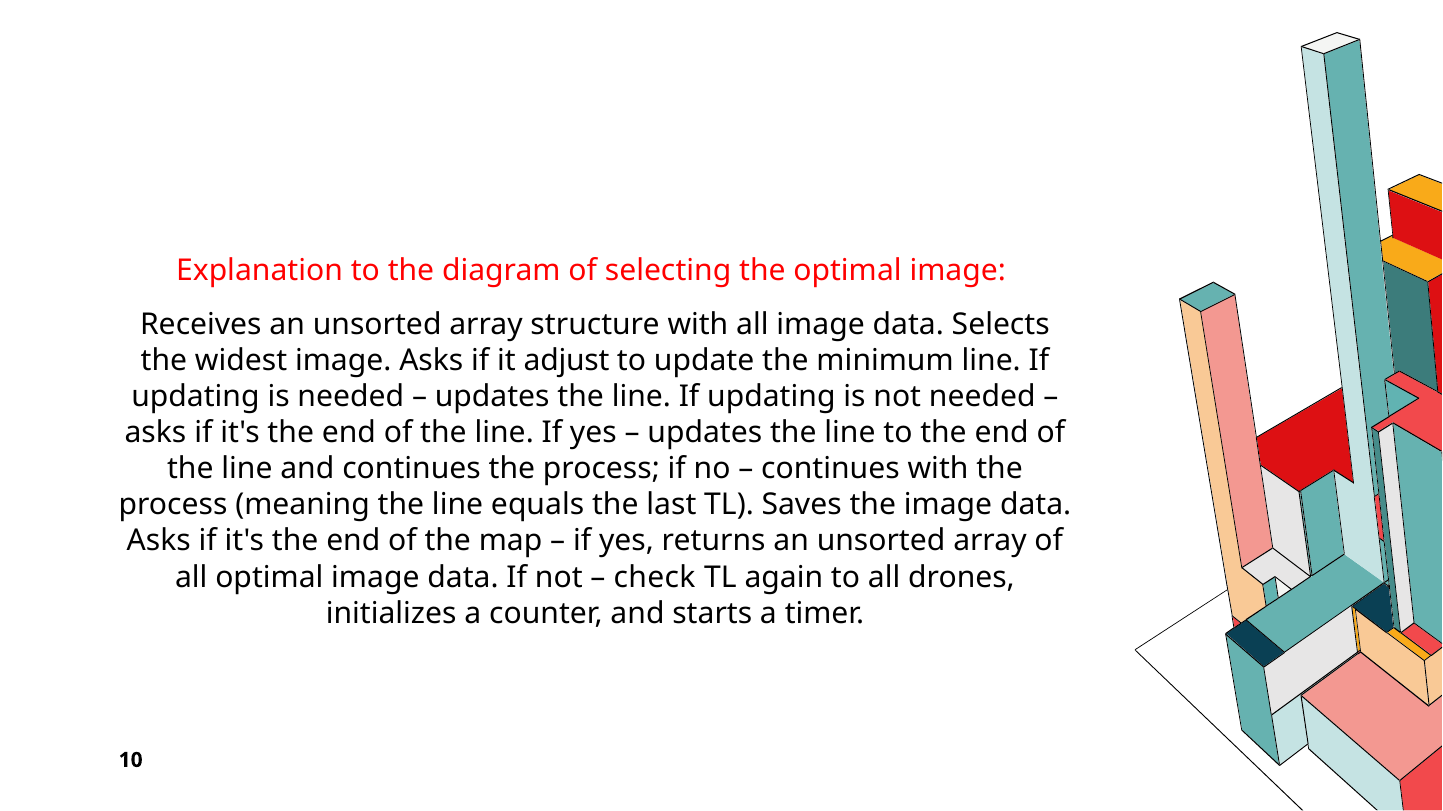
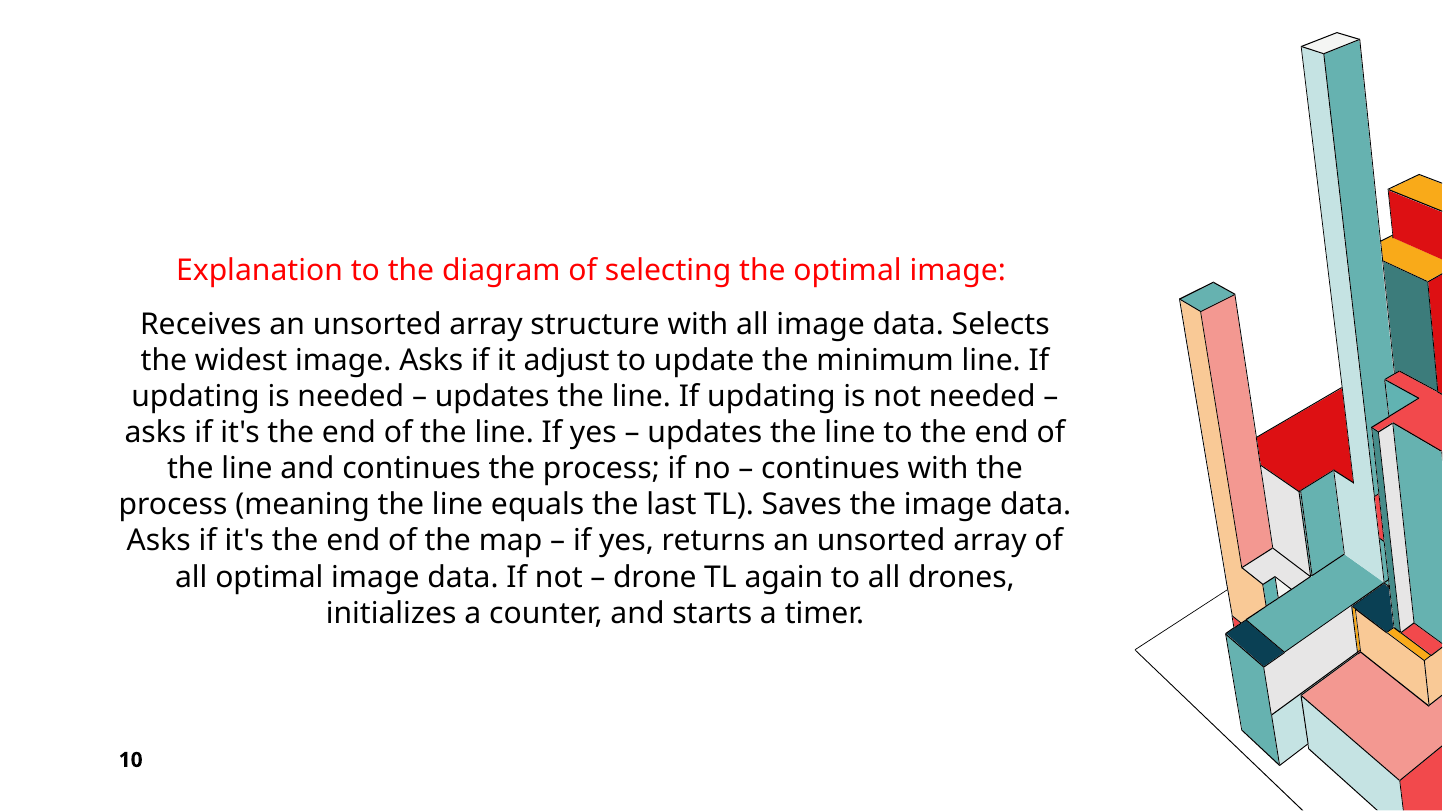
check: check -> drone (655, 578)
